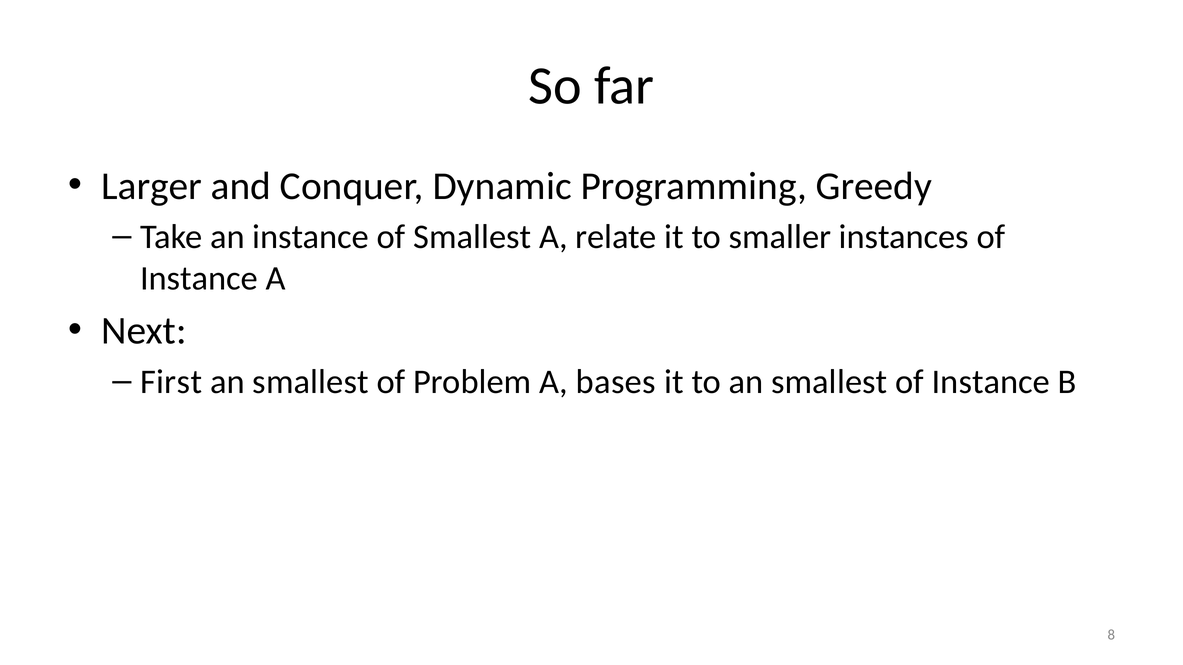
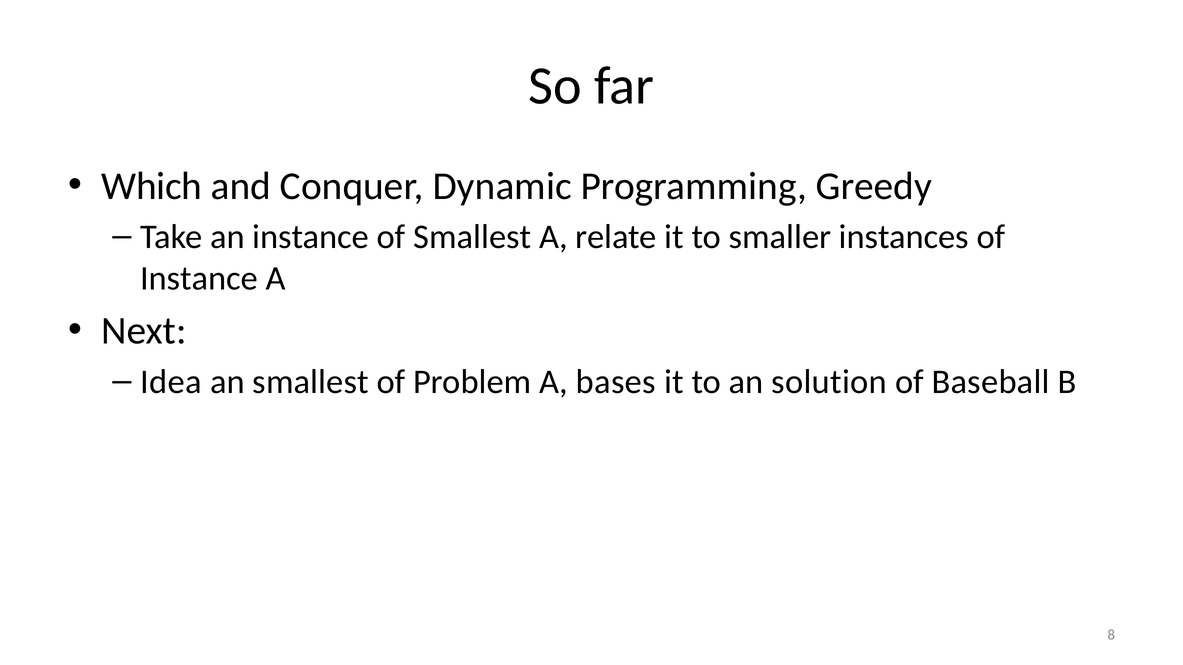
Larger: Larger -> Which (152, 186)
First: First -> Idea (171, 382)
to an smallest: smallest -> solution (829, 382)
Instance: Instance -> Baseball (991, 382)
